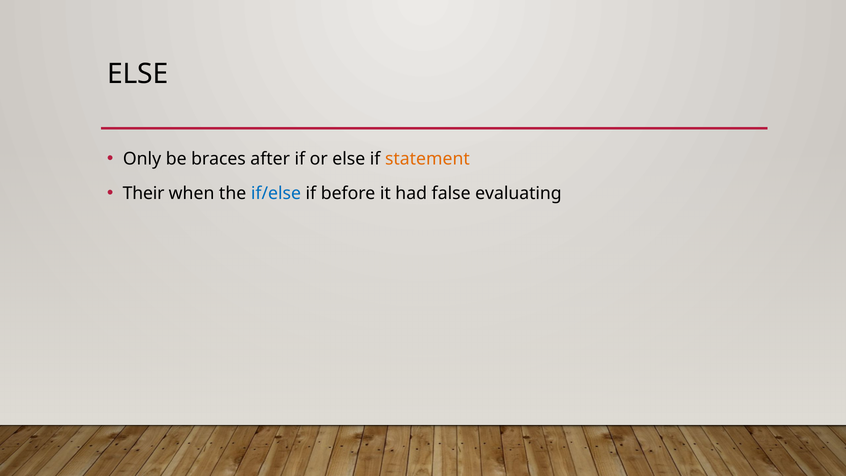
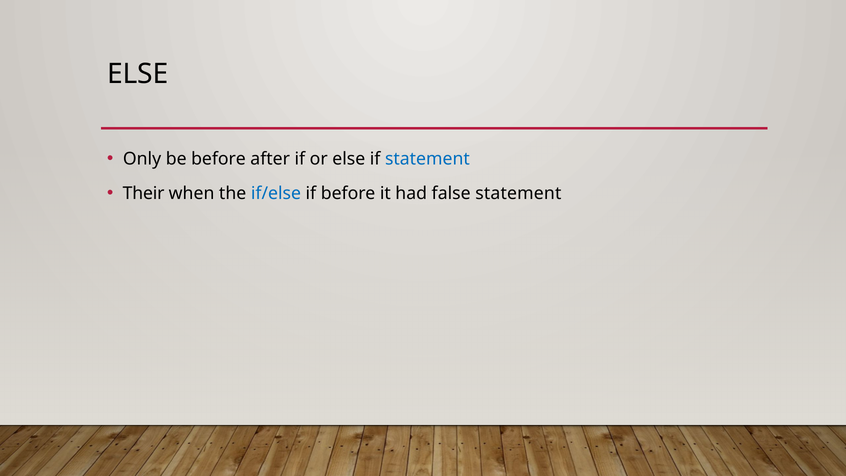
be braces: braces -> before (218, 159)
statement colour: orange -> blue (427, 159)
false evaluating: evaluating -> statement (518, 193)
